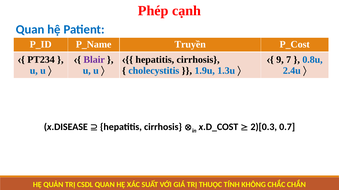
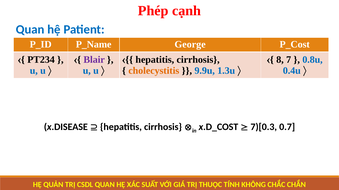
Truyền: Truyền -> George (190, 44)
9: 9 -> 8 (280, 60)
cholecystitis colour: blue -> orange (154, 71)
1.9u: 1.9u -> 9.9u (205, 71)
2.4u: 2.4u -> 0.4u (292, 71)
2)[0.3: 2)[0.3 -> 7)[0.3 (264, 127)
